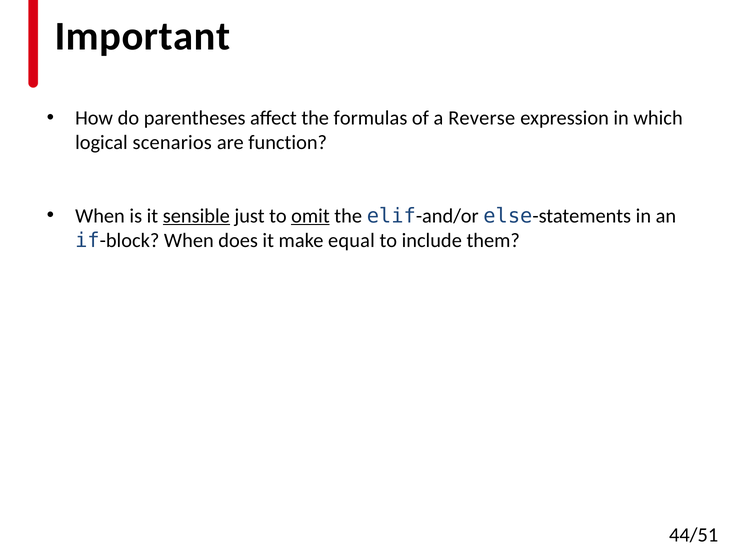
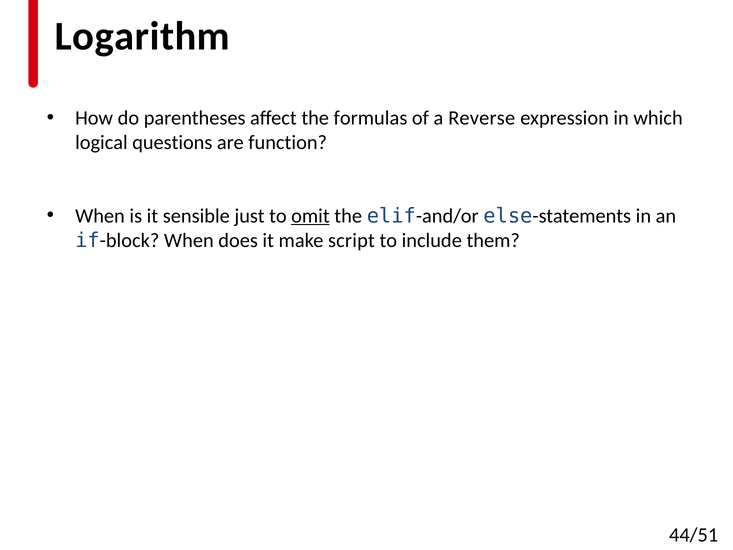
Important: Important -> Logarithm (142, 36)
scenarios: scenarios -> questions (172, 142)
sensible underline: present -> none (196, 216)
equal: equal -> script (351, 240)
